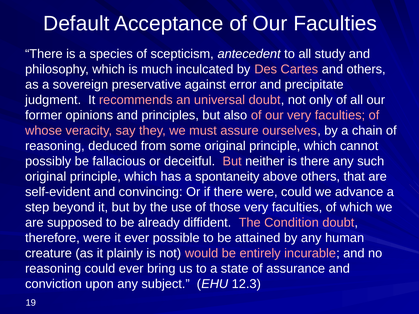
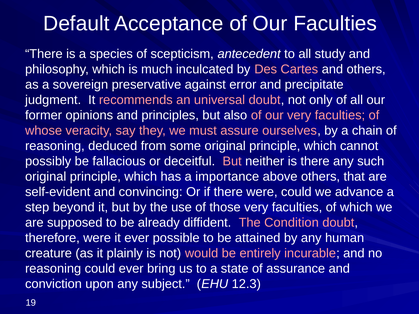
spontaneity: spontaneity -> importance (227, 177)
